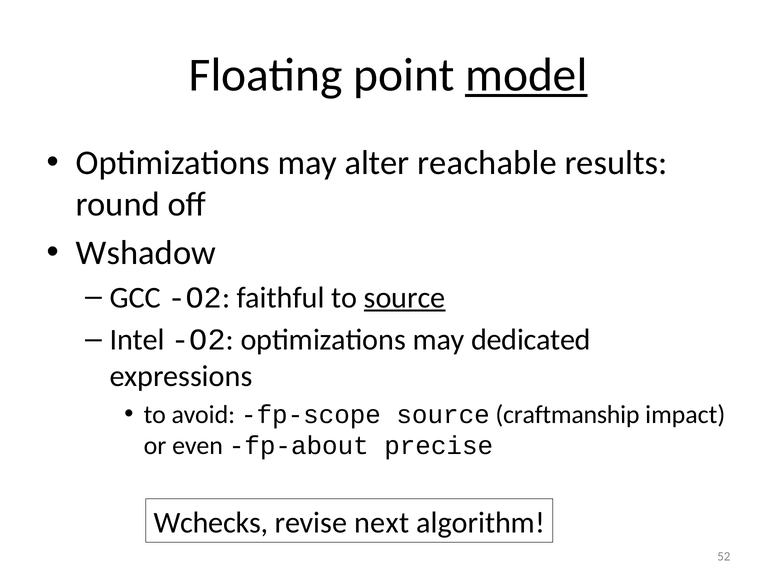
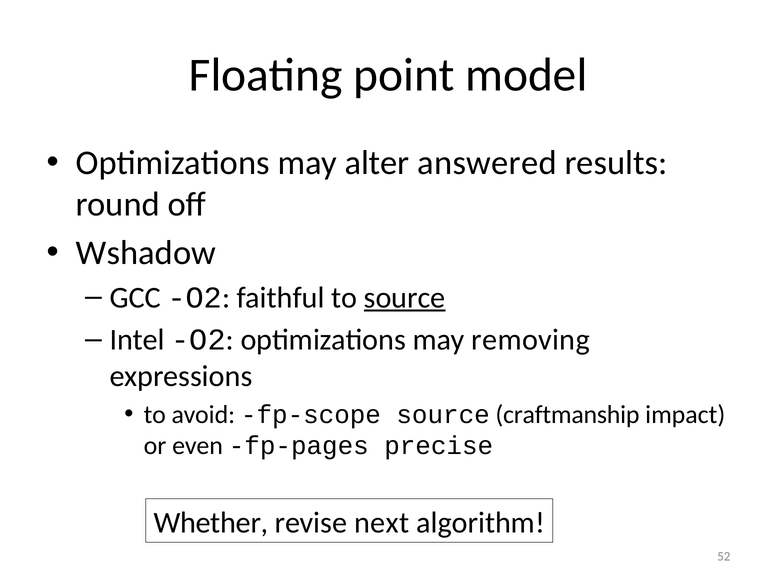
model underline: present -> none (526, 75)
reachable: reachable -> answered (487, 163)
dedicated: dedicated -> removing (531, 340)
fp-about: fp-about -> fp-pages (299, 446)
Wchecks: Wchecks -> Whether (211, 522)
